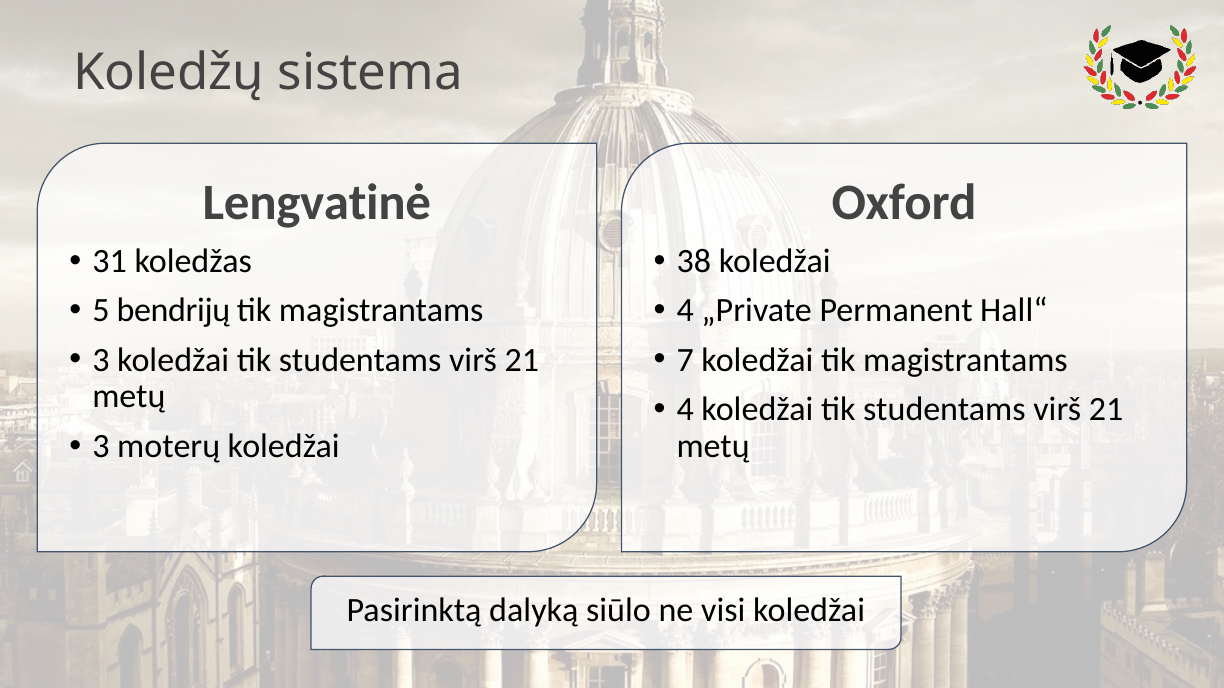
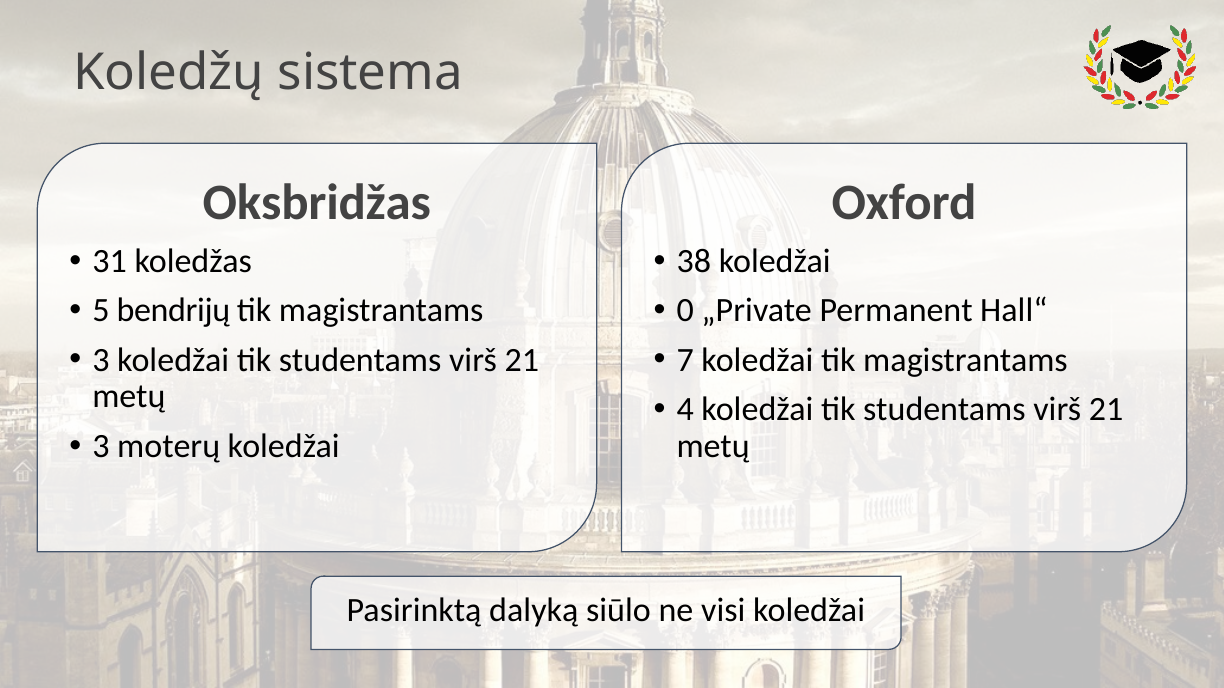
Lengvatinė: Lengvatinė -> Oksbridžas (317, 203)
4: 4 -> 0 (685, 311)
